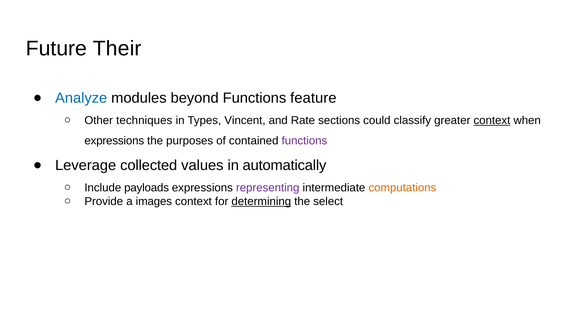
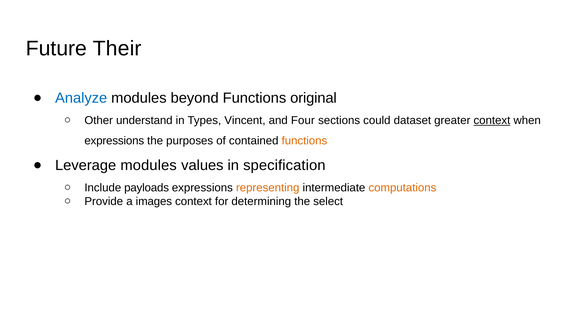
feature: feature -> original (313, 98)
techniques: techniques -> understand (144, 121)
Rate: Rate -> Four (303, 121)
classify: classify -> dataset (412, 121)
functions colour: purple -> orange (304, 141)
Leverage collected: collected -> modules (149, 166)
automatically: automatically -> specification (284, 166)
representing colour: purple -> orange (268, 188)
determining underline: present -> none (261, 202)
